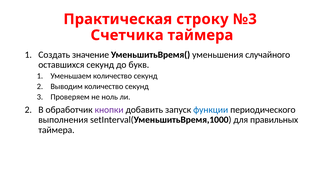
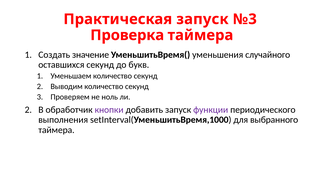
Практическая строку: строку -> запуск (202, 19)
Счетчика: Счетчика -> Проверка (127, 35)
функции colour: blue -> purple (211, 110)
правильных: правильных -> выбранного (274, 120)
